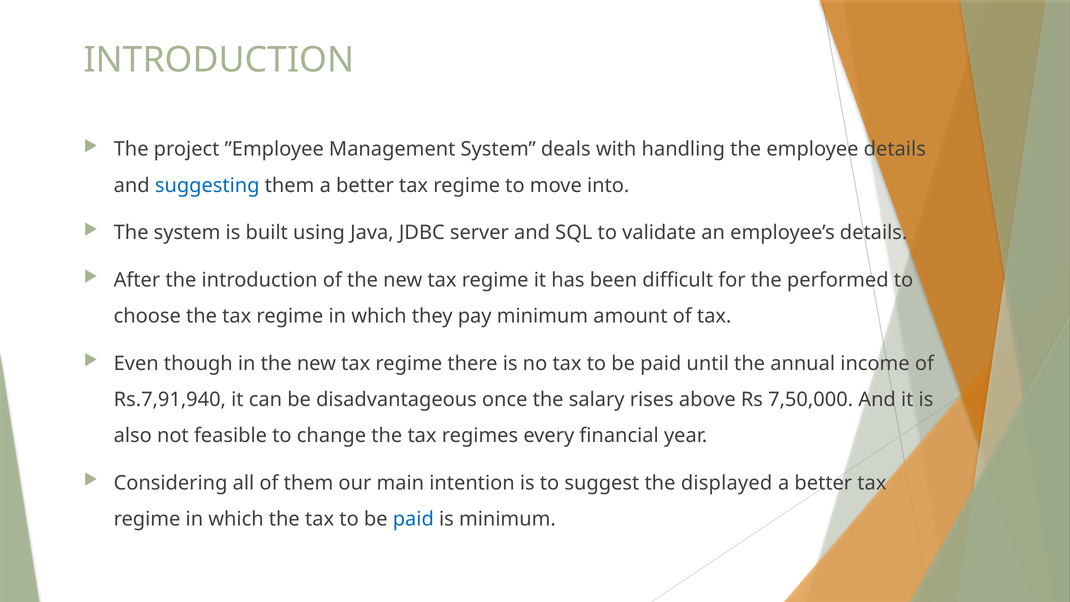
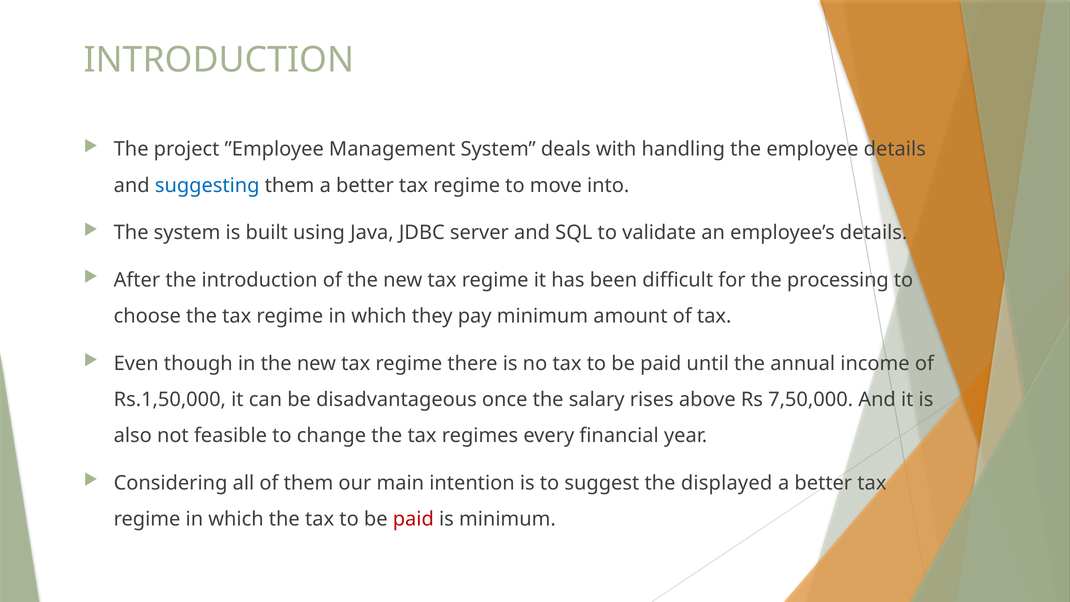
performed: performed -> processing (838, 280)
Rs.7,91,940: Rs.7,91,940 -> Rs.1,50,000 (170, 399)
paid colour: blue -> red (413, 519)
